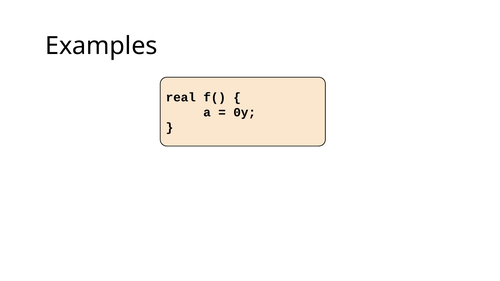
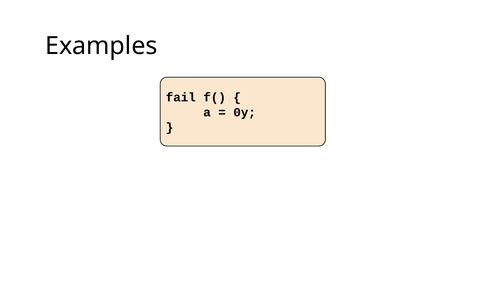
real: real -> fail (181, 98)
